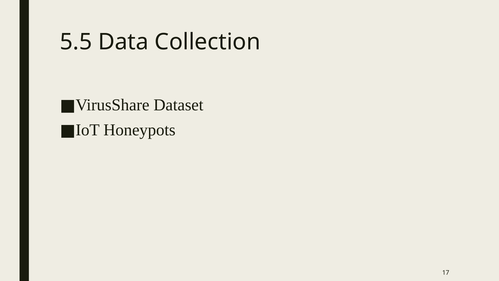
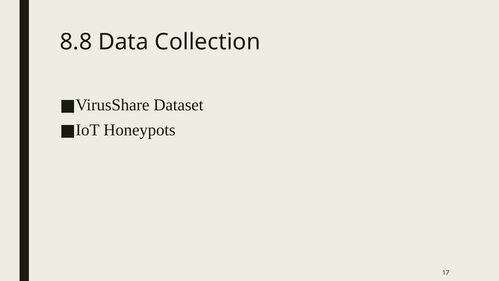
5.5: 5.5 -> 8.8 (76, 42)
